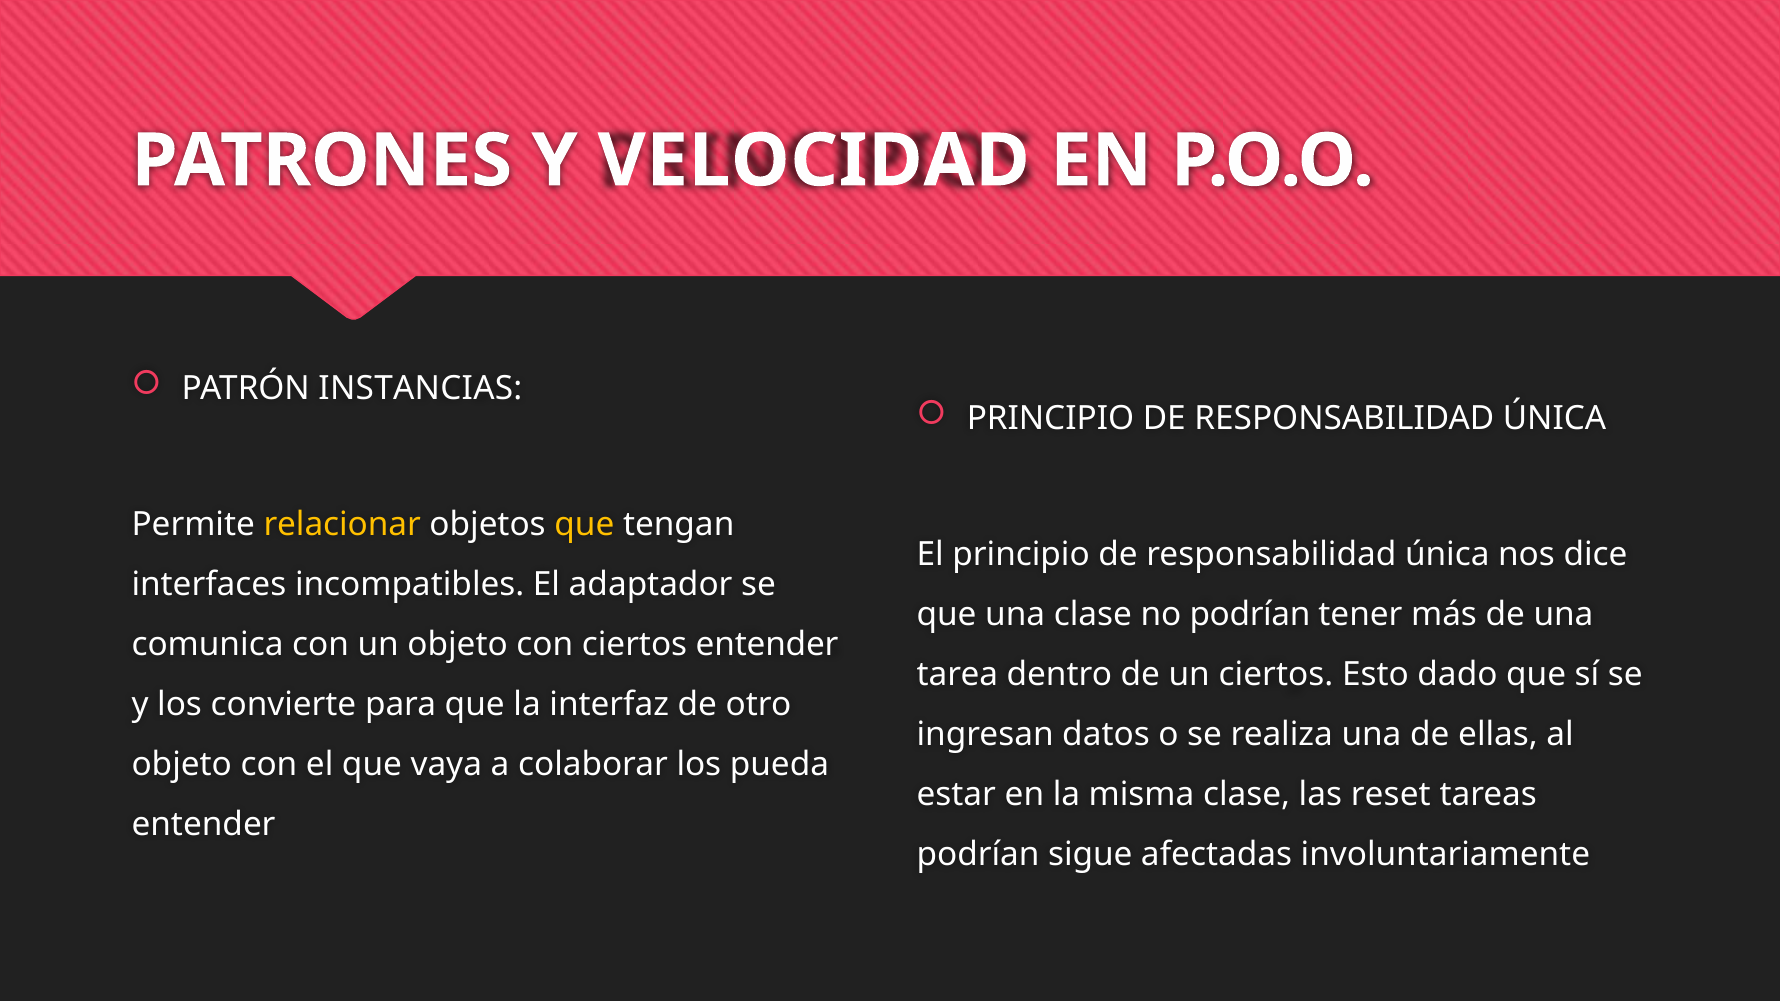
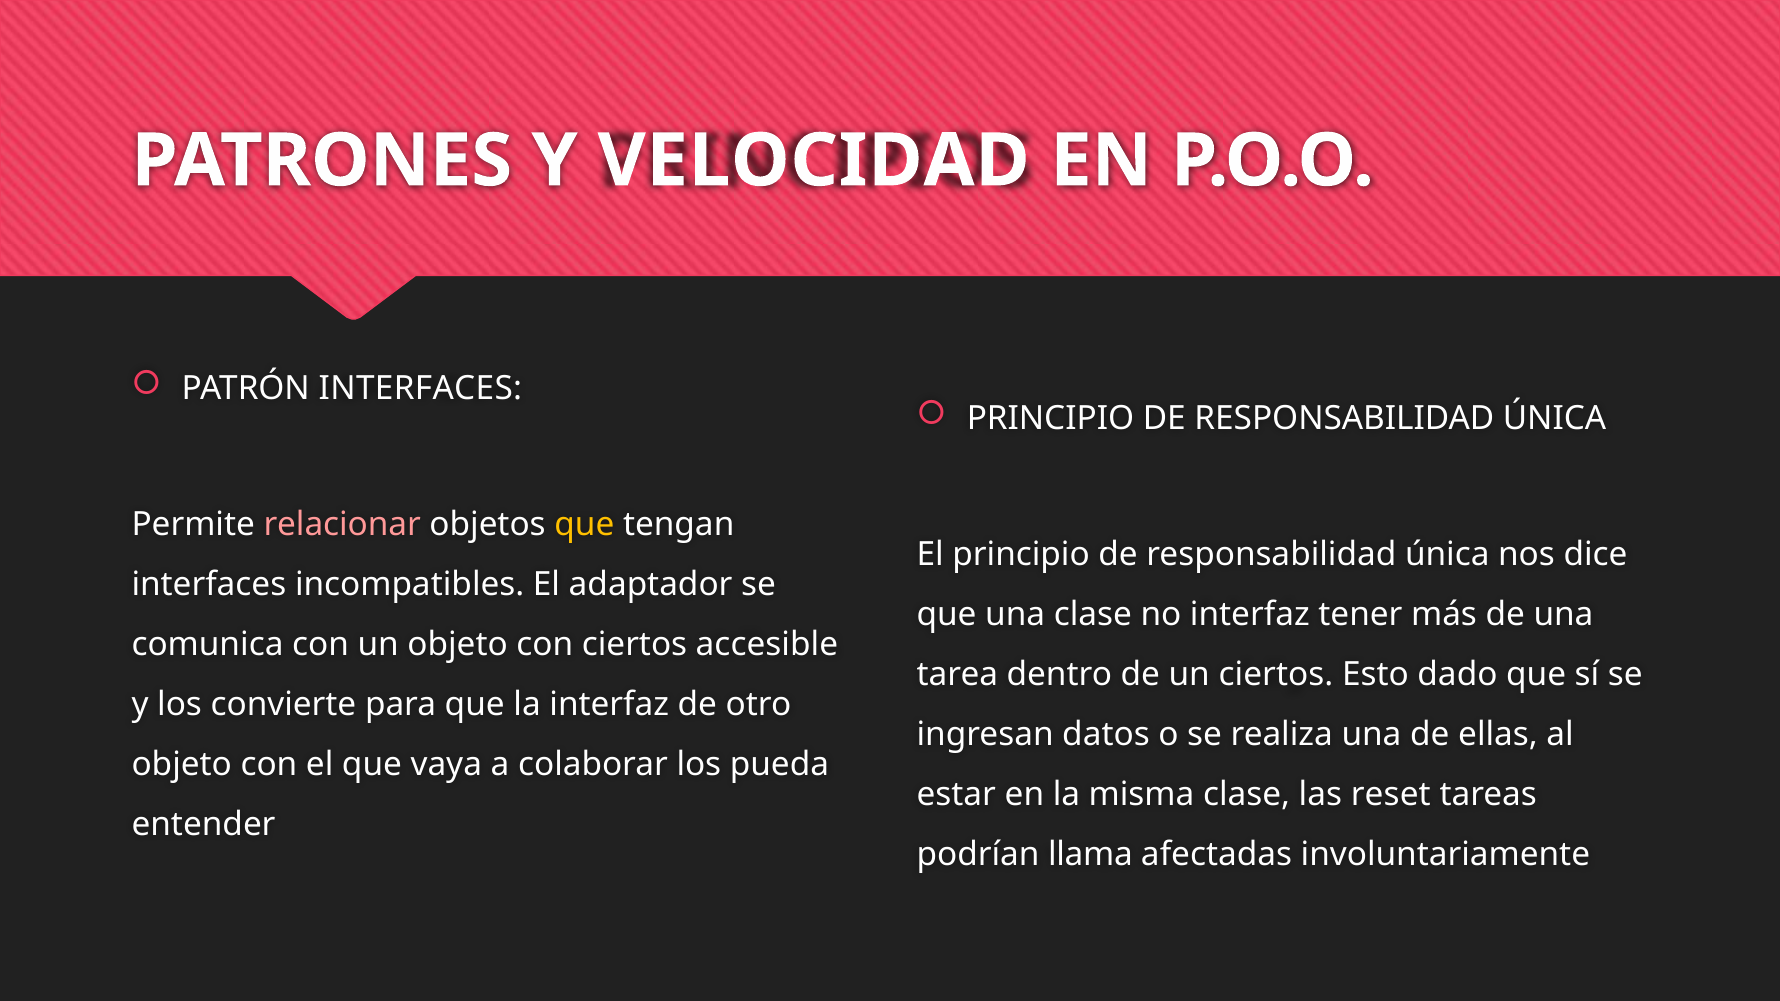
PATRÓN INSTANCIAS: INSTANCIAS -> INTERFACES (420, 389)
relacionar colour: yellow -> pink (342, 524)
no podrían: podrían -> interfaz (1250, 615)
ciertos entender: entender -> accesible (767, 645)
sigue: sigue -> llama (1090, 855)
